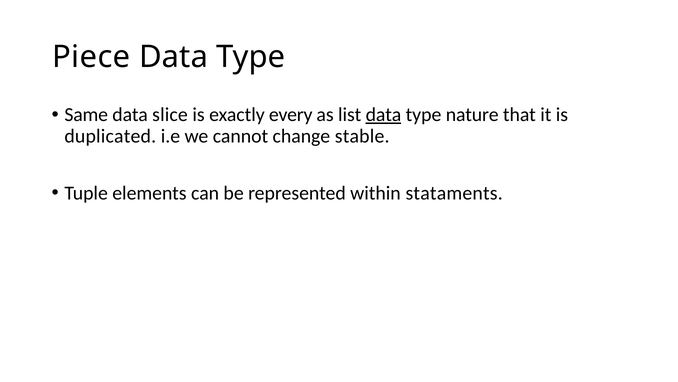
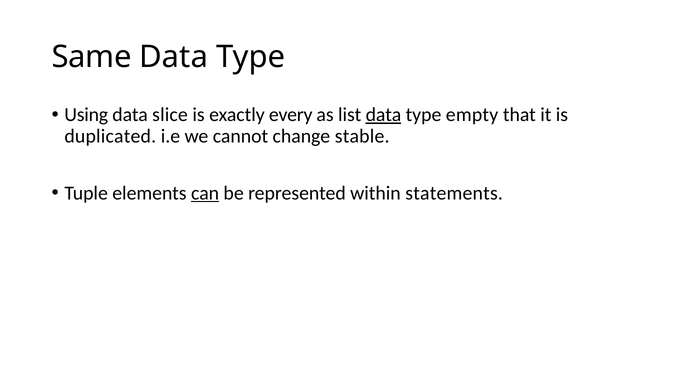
Piece: Piece -> Same (92, 57)
Same: Same -> Using (86, 115)
nature: nature -> empty (472, 115)
can underline: none -> present (205, 193)
stataments: stataments -> statements (454, 193)
